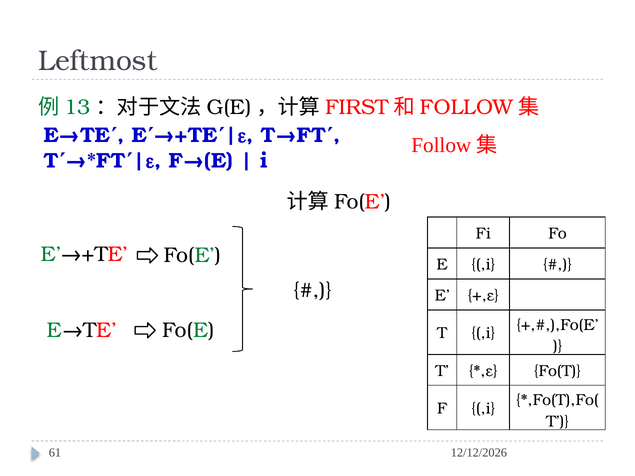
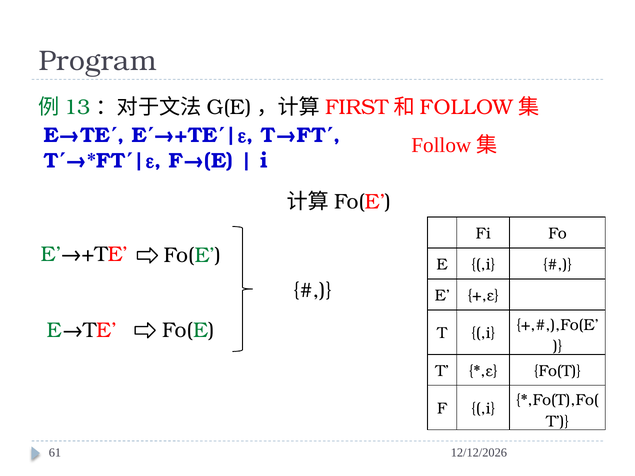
Leftmost: Leftmost -> Program (98, 61)
